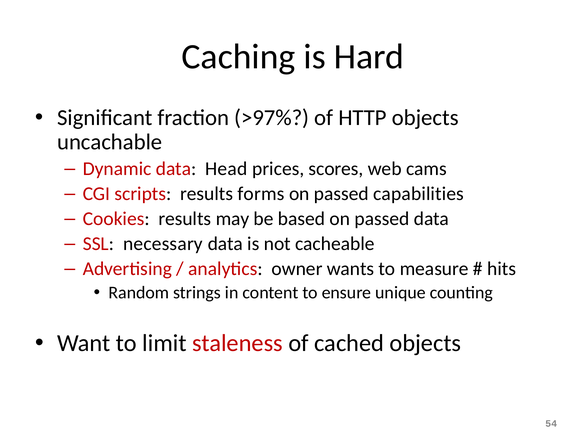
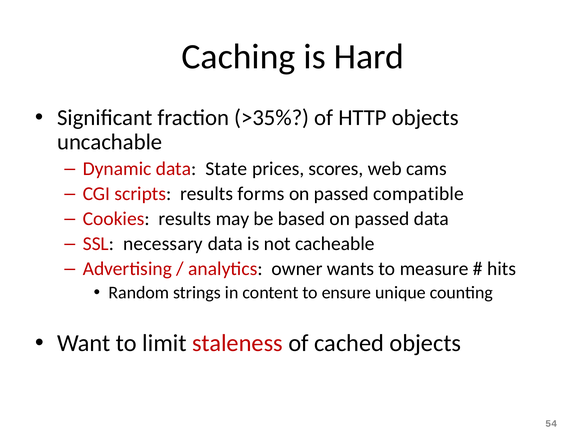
>97%: >97% -> >35% (272, 118)
Head: Head -> State (226, 169)
capabilities: capabilities -> compatible (419, 194)
